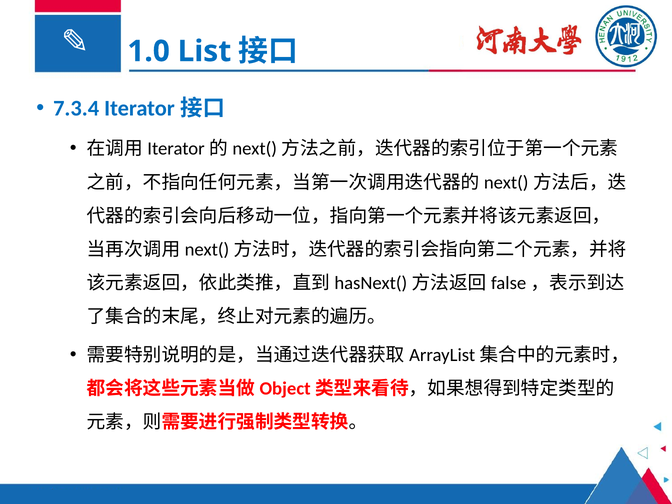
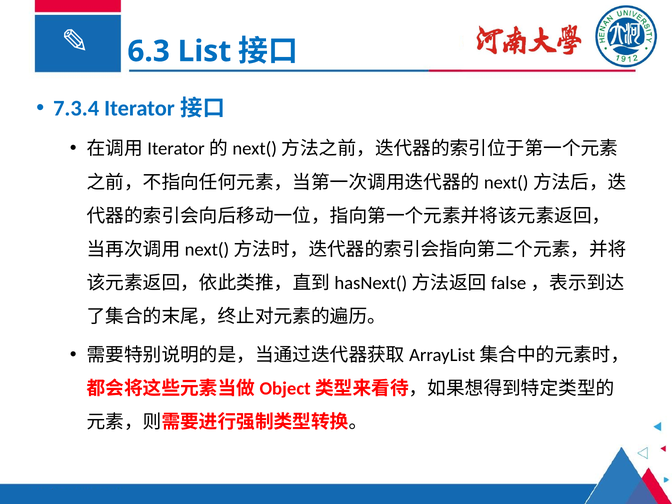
1.0: 1.0 -> 6.3 (149, 51)
